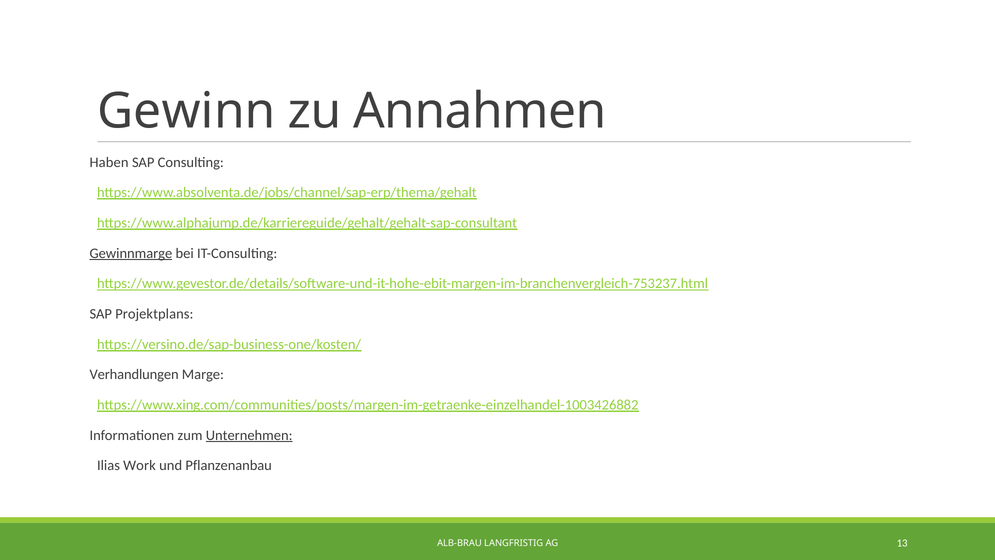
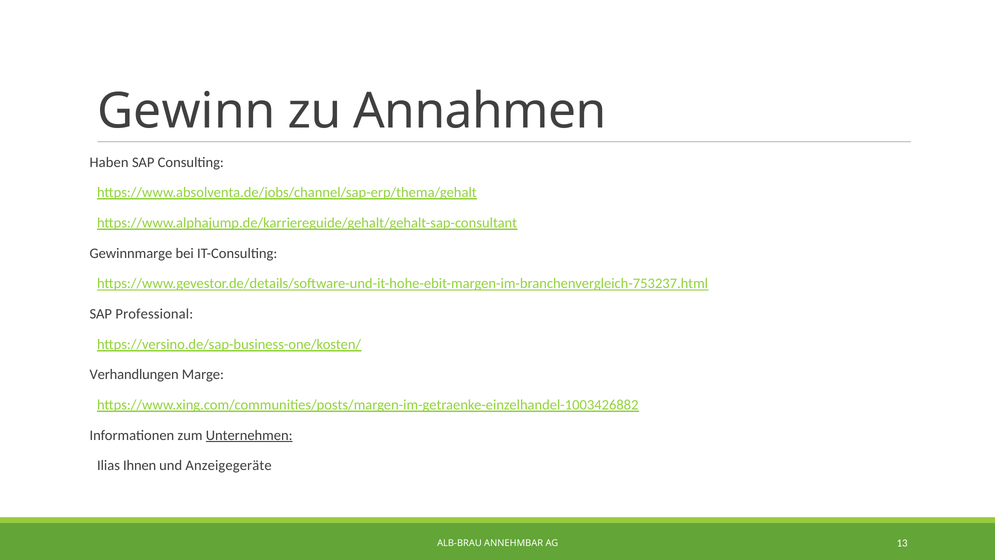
Gewinnmarge underline: present -> none (131, 253)
Projektplans: Projektplans -> Professional (154, 314)
Work: Work -> Ihnen (140, 465)
Pflanzenanbau: Pflanzenanbau -> Anzeigegeräte (229, 465)
LANGFRISTIG: LANGFRISTIG -> ANNEHMBAR (514, 543)
